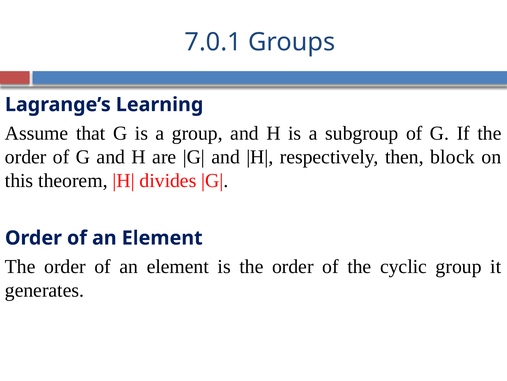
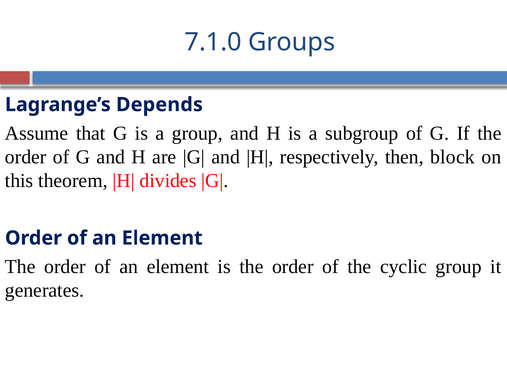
7.0.1: 7.0.1 -> 7.1.0 (213, 42)
Learning: Learning -> Depends (159, 104)
